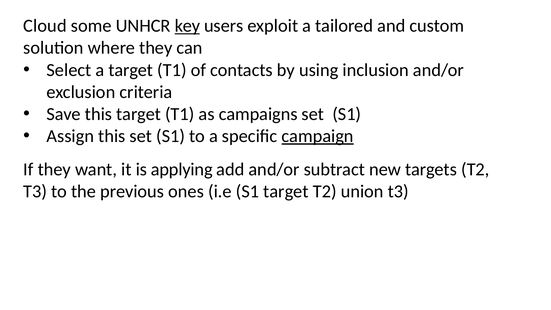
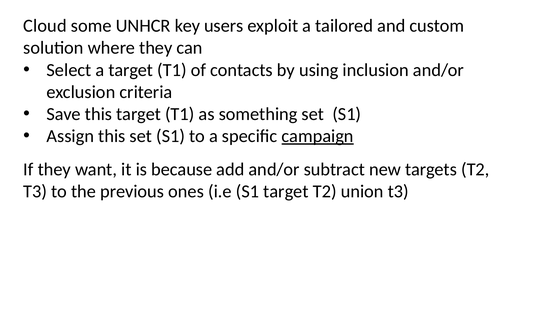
key underline: present -> none (187, 26)
campaigns: campaigns -> something (258, 114)
applying: applying -> because (182, 169)
